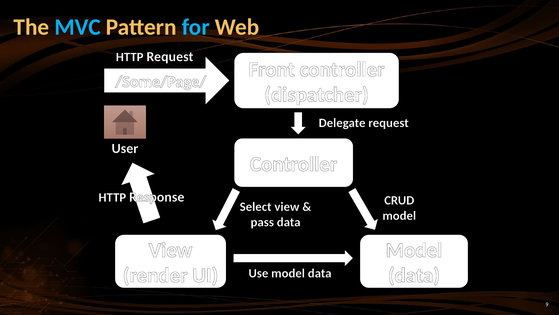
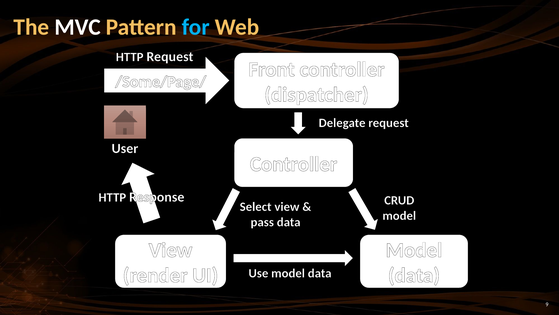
MVC colour: light blue -> white (78, 27)
